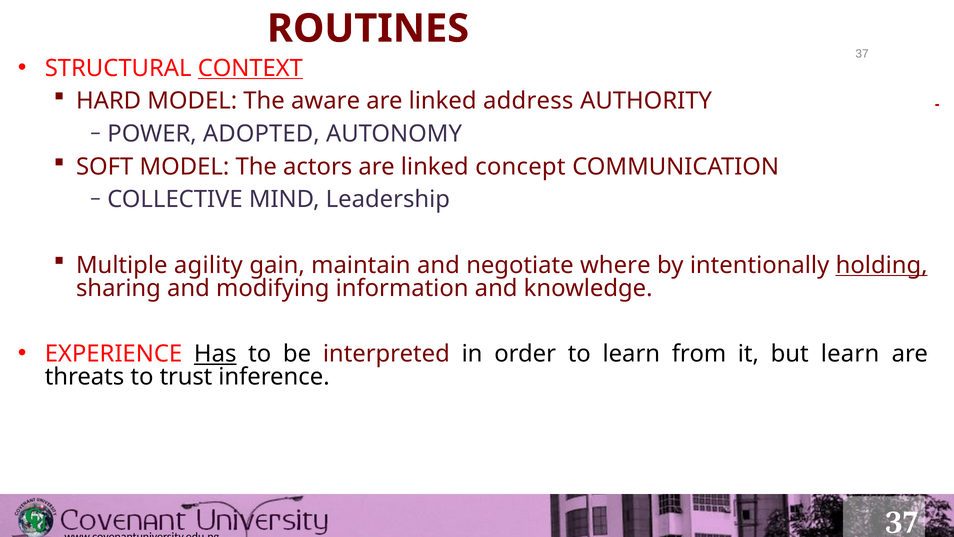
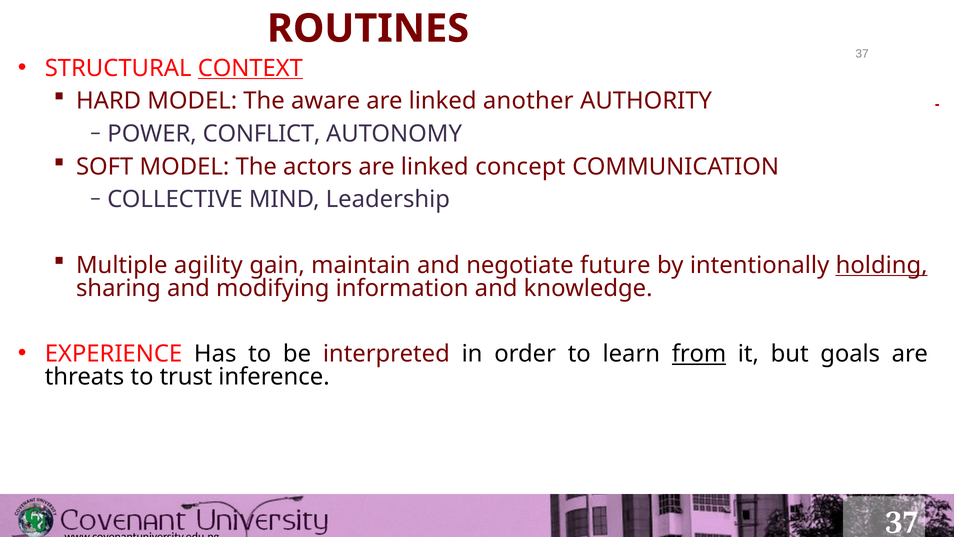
address: address -> another (528, 101)
ADOPTED: ADOPTED -> CONFLICT (262, 134)
where: where -> future (615, 265)
Has underline: present -> none (215, 353)
from underline: none -> present (699, 353)
but learn: learn -> goals (850, 353)
